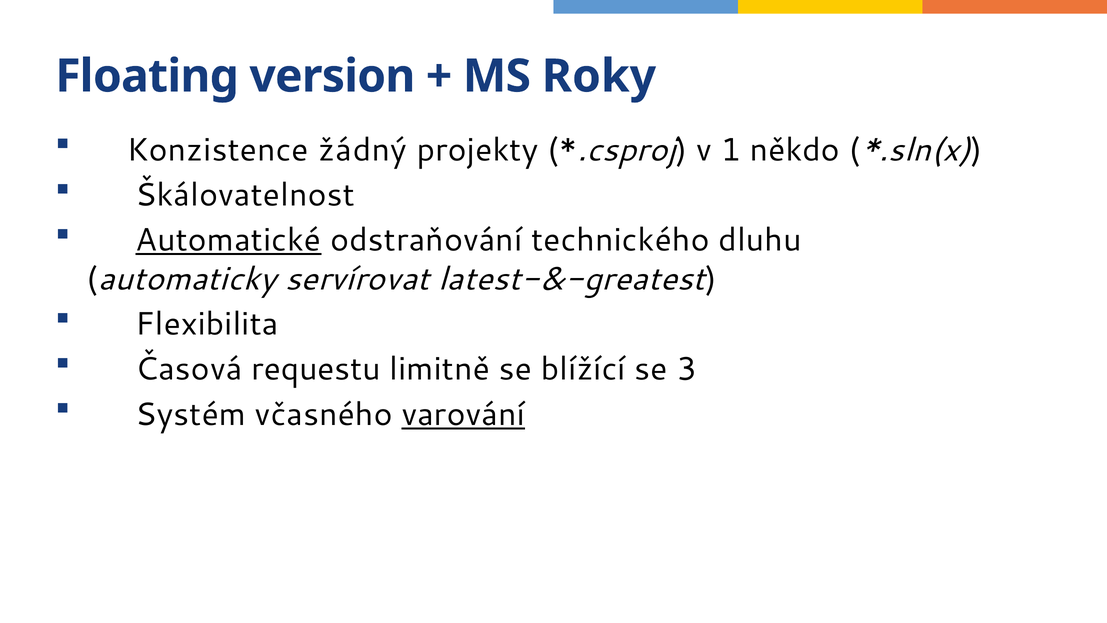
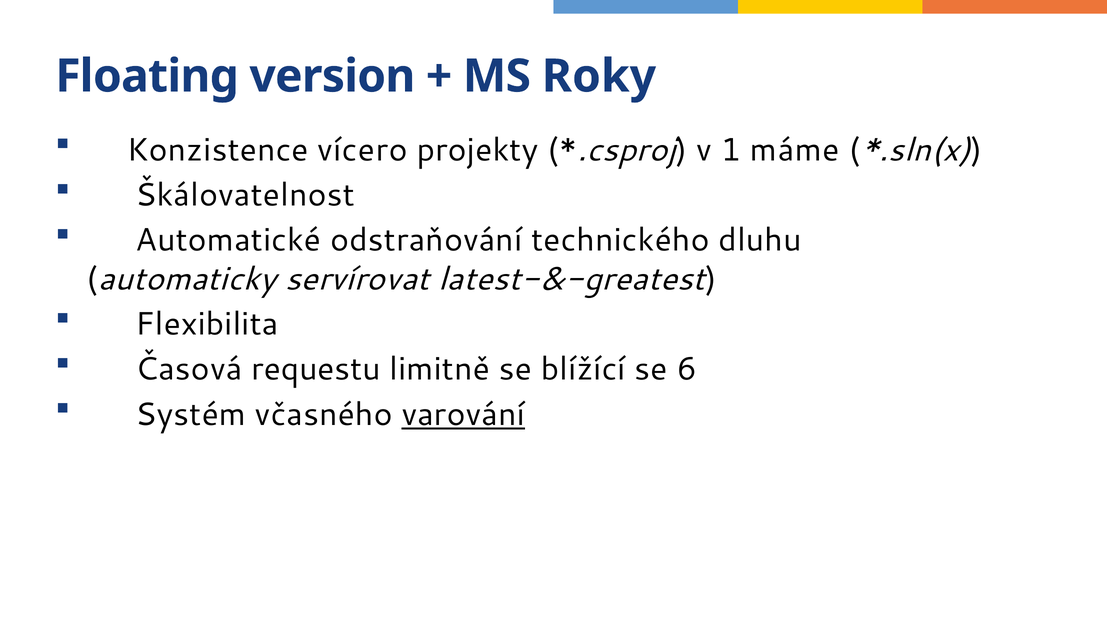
žádný: žádný -> vícero (363, 150)
někdo: někdo -> máme (795, 150)
Automatické underline: present -> none (228, 240)
3: 3 -> 6 (687, 369)
